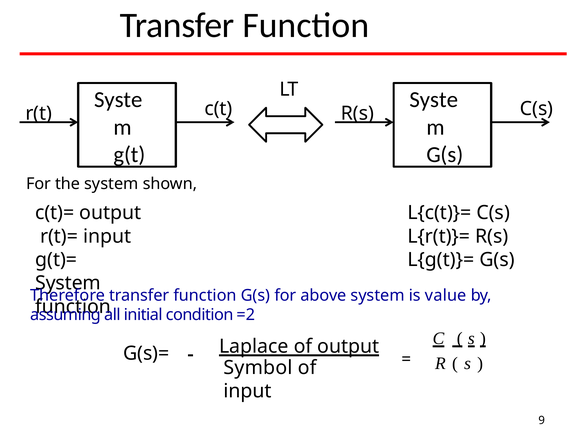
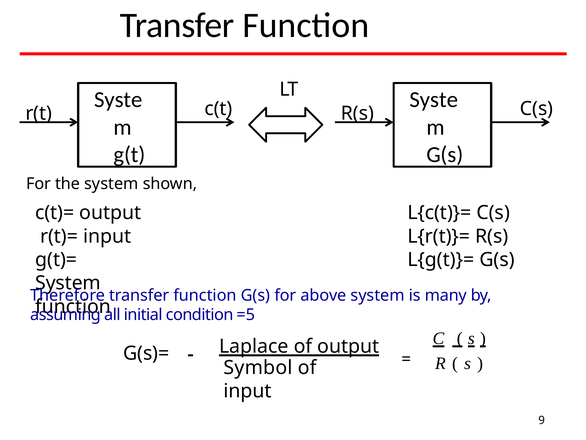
value: value -> many (446, 295)
=2: =2 -> =5 (246, 315)
